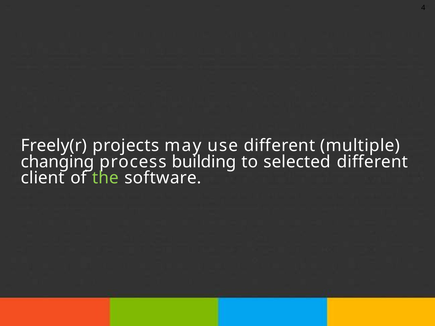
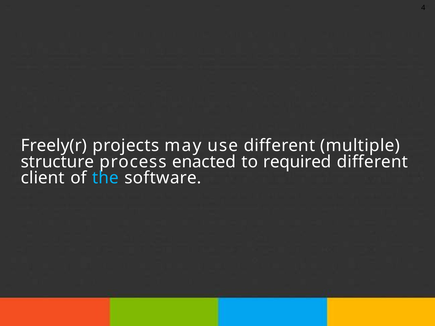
changing: changing -> structure (57, 162)
building: building -> enacted (204, 162)
selected: selected -> required (297, 162)
the colour: light green -> light blue (105, 178)
